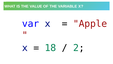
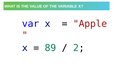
18: 18 -> 89 (50, 48)
